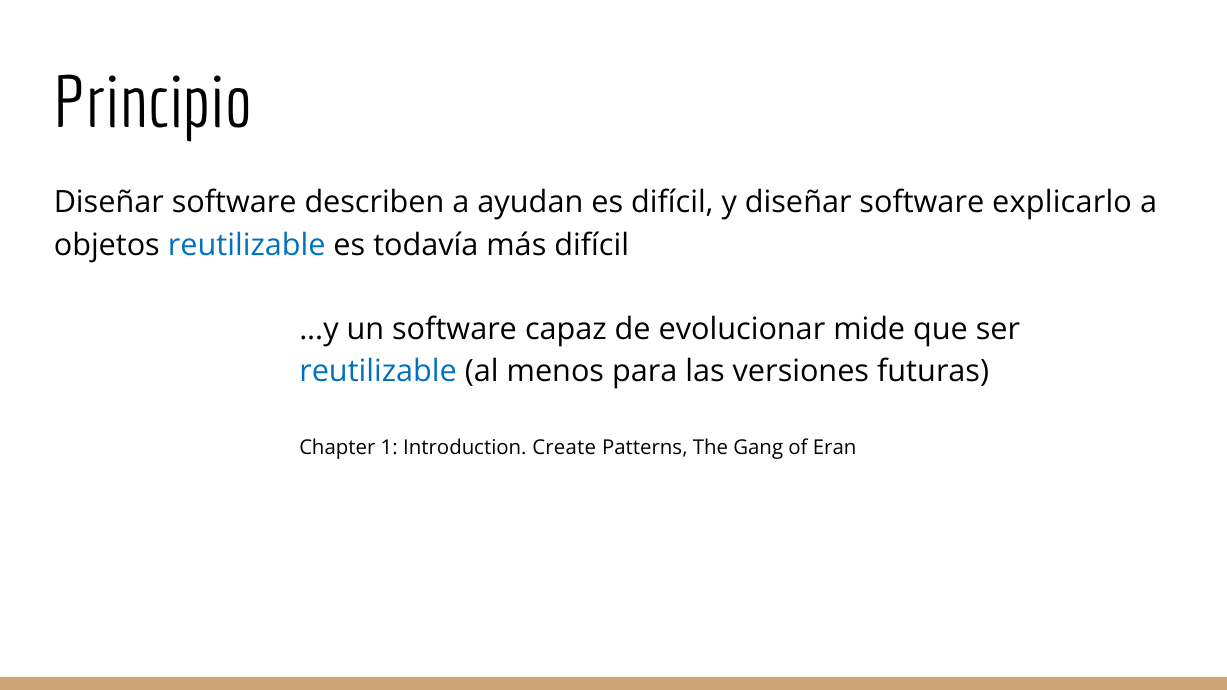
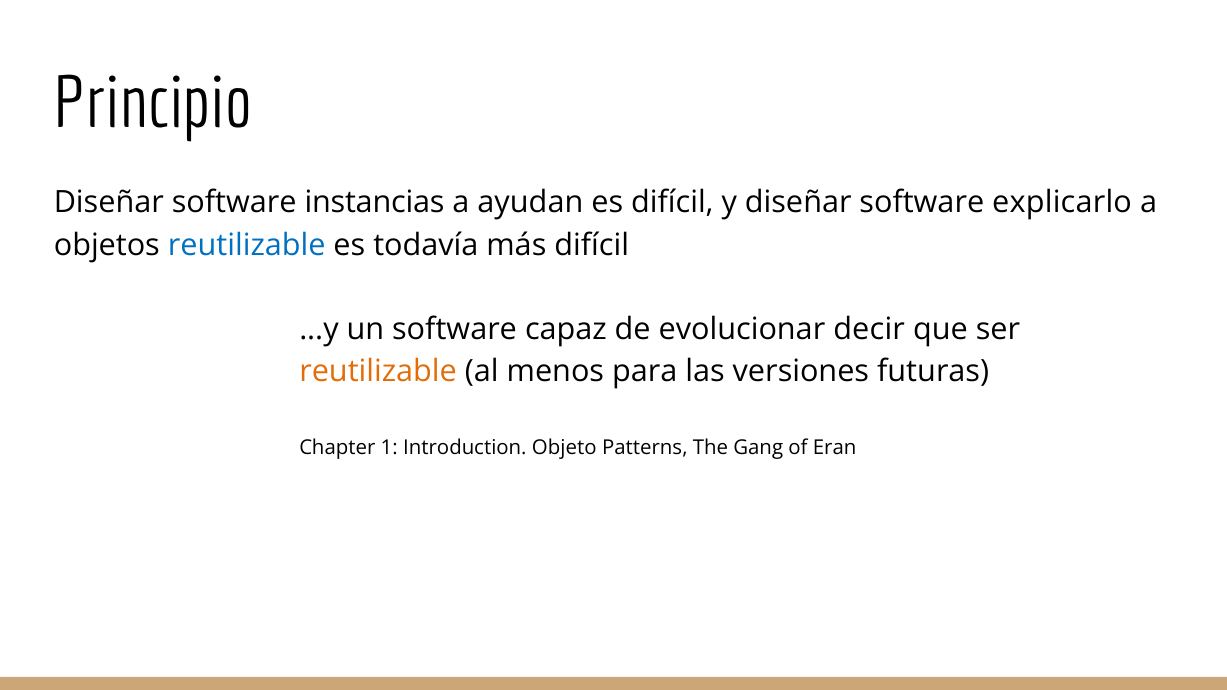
describen: describen -> instancias (375, 203)
mide: mide -> decir (869, 330)
reutilizable colour: blue -> orange (378, 372)
Create: Create -> Objeto (564, 448)
